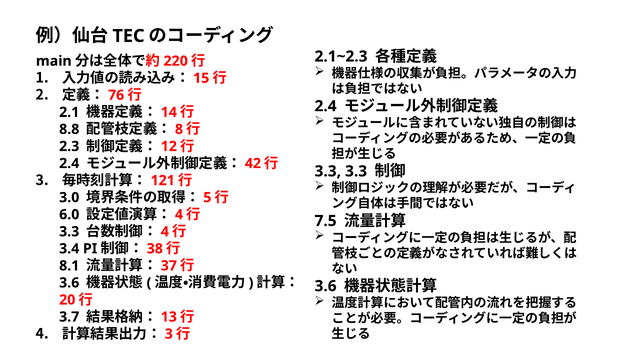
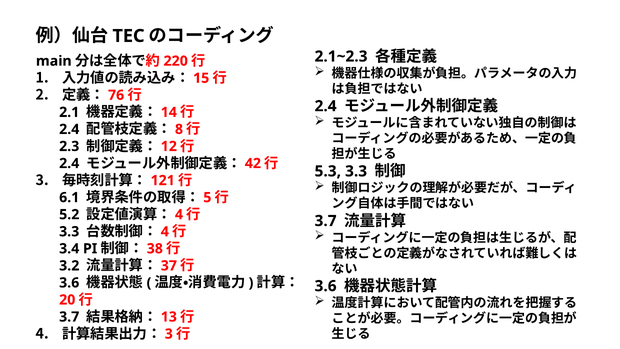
8.8: 8.8 -> 2.4 (69, 129)
3.3: 3.3 -> 5.3 (328, 171)
3.0: 3.0 -> 6.1 (69, 197)
6.0: 6.0 -> 5.2 (69, 214)
7.5: 7.5 -> 3.7 (326, 221)
8.1: 8.1 -> 3.2 (69, 266)
